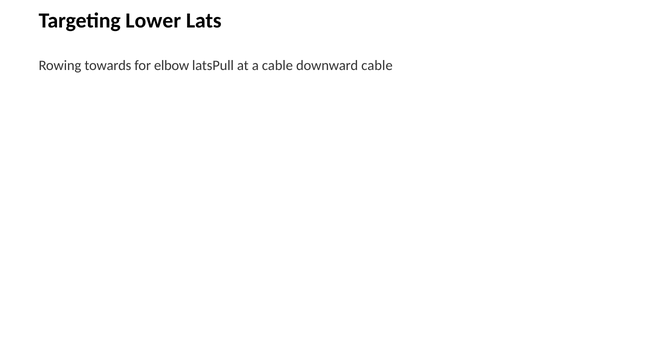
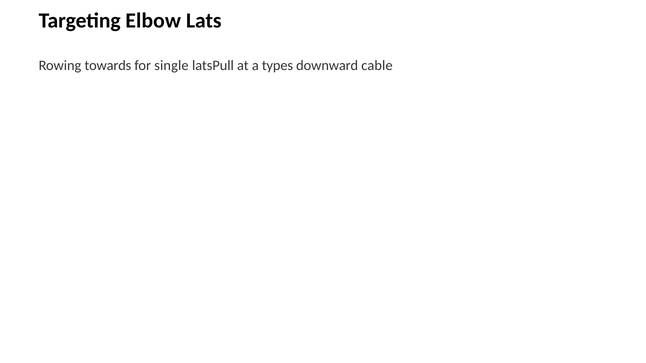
Lower: Lower -> Elbow (153, 21)
elbow: elbow -> single (171, 66)
a cable: cable -> types (277, 66)
